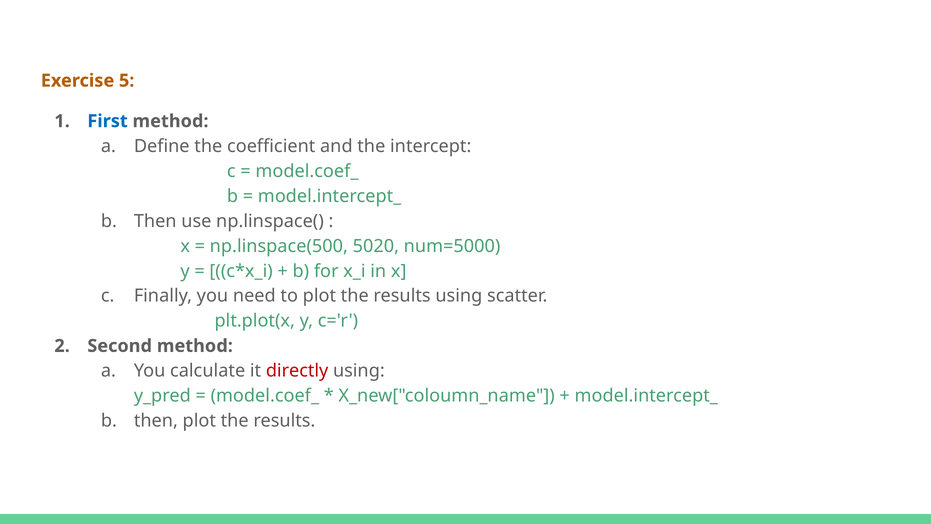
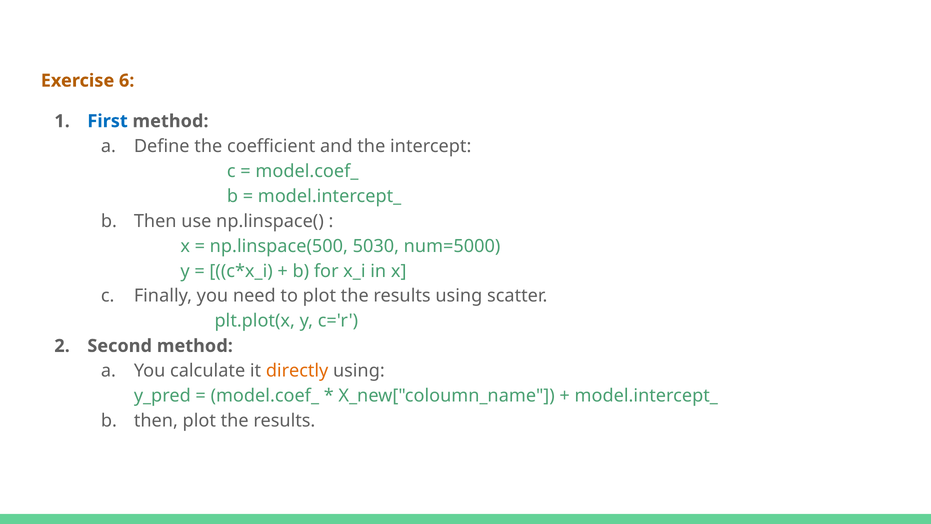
5: 5 -> 6 (127, 81)
5020: 5020 -> 5030 (376, 246)
directly colour: red -> orange (297, 371)
